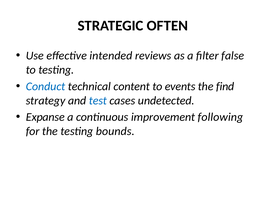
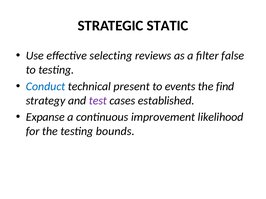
OFTEN: OFTEN -> STATIC (168, 26)
intended: intended -> selecting (111, 56)
content: content -> present (132, 87)
test colour: blue -> purple (98, 101)
undetected: undetected -> established (166, 101)
following: following -> likelihood (221, 117)
